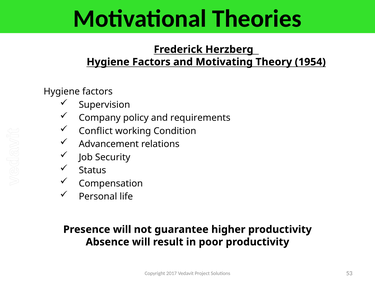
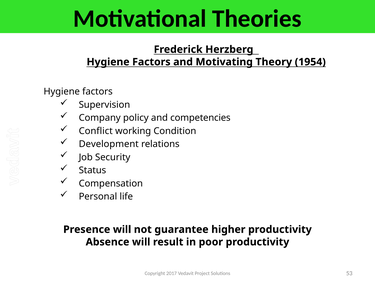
requirements: requirements -> competencies (200, 118)
Advancement: Advancement -> Development (109, 144)
